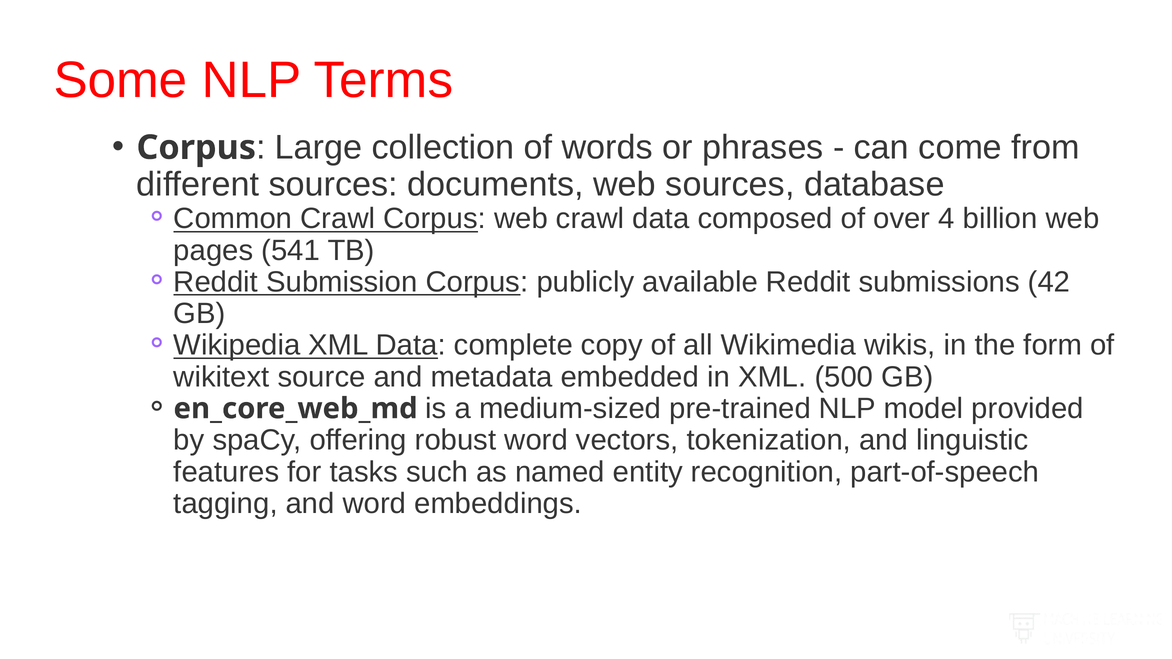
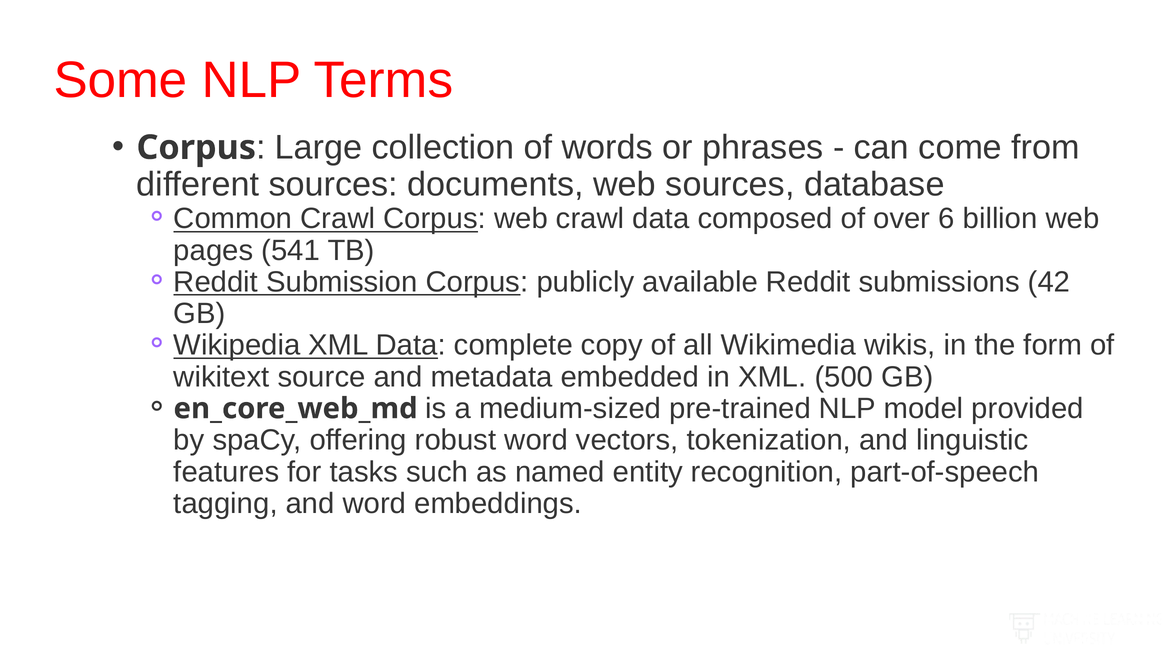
4: 4 -> 6 (946, 219)
